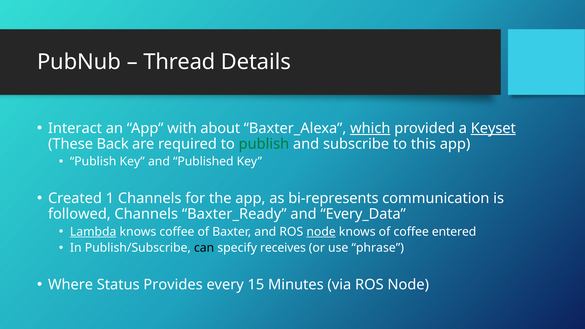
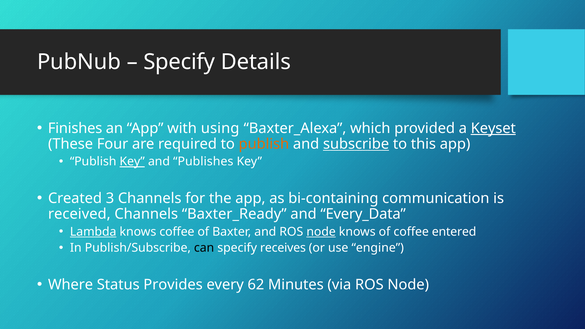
Thread: Thread -> Specify (179, 62)
Interact: Interact -> Finishes (75, 128)
about: about -> using (220, 128)
which underline: present -> none (370, 128)
Back: Back -> Four (113, 144)
publish colour: green -> orange (264, 144)
subscribe underline: none -> present (356, 144)
Key underline: none -> present (132, 162)
Published: Published -> Publishes (203, 162)
1: 1 -> 3 (110, 198)
bi-represents: bi-represents -> bi-containing (333, 198)
followed: followed -> received (79, 214)
phrase: phrase -> engine (378, 248)
15: 15 -> 62 (256, 285)
